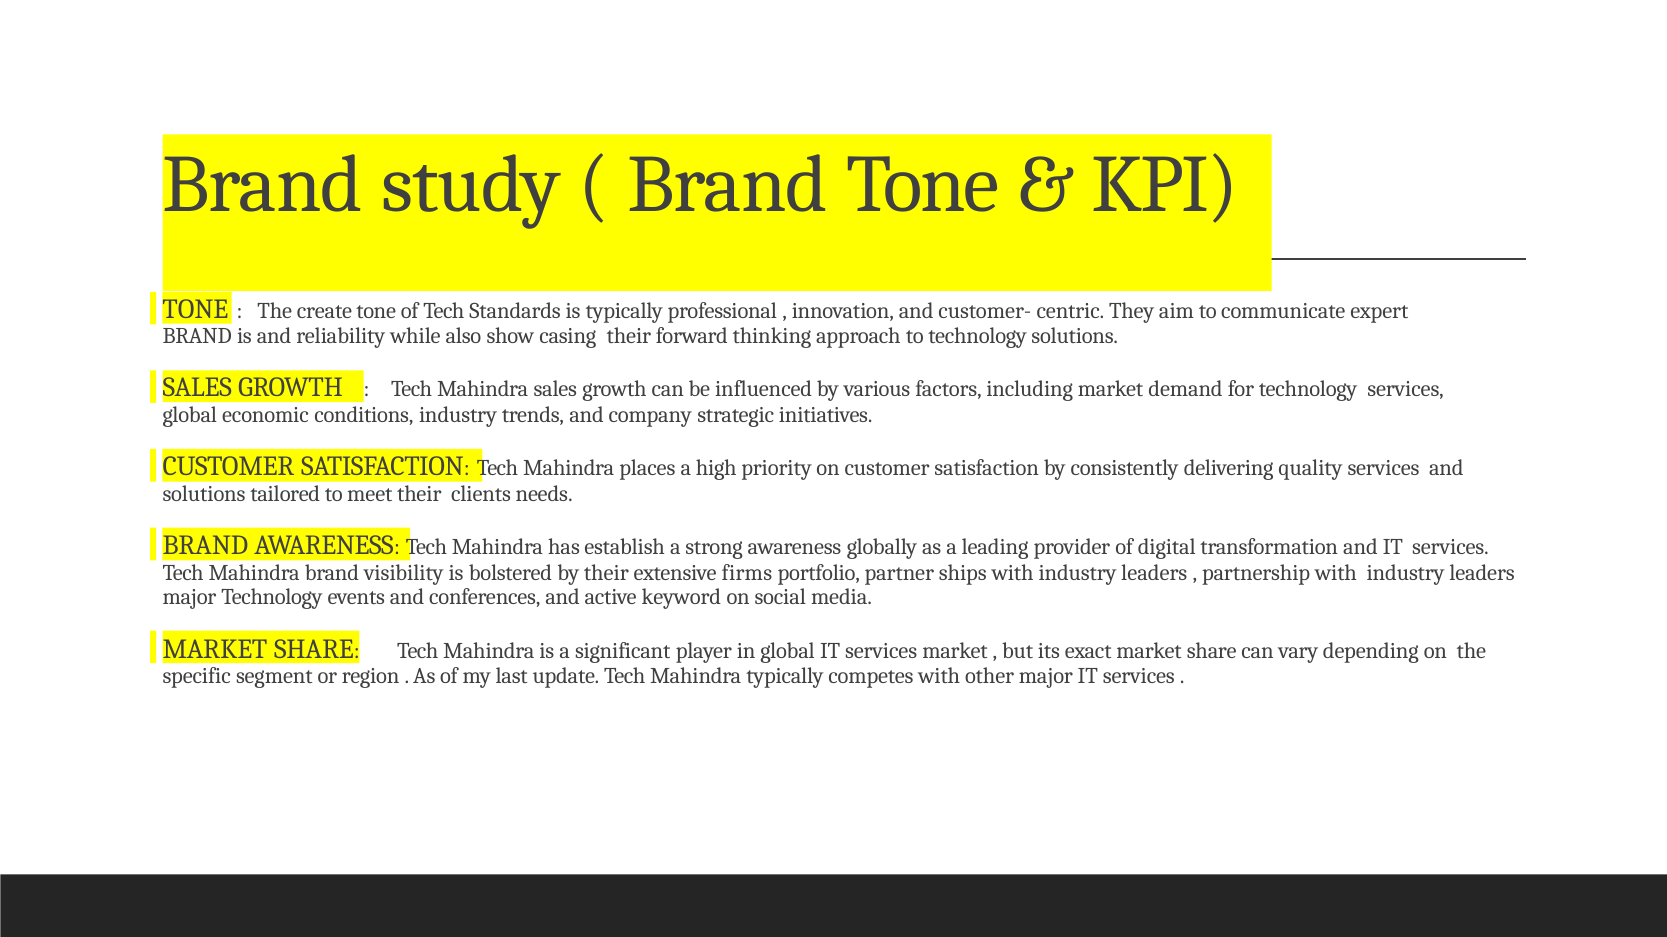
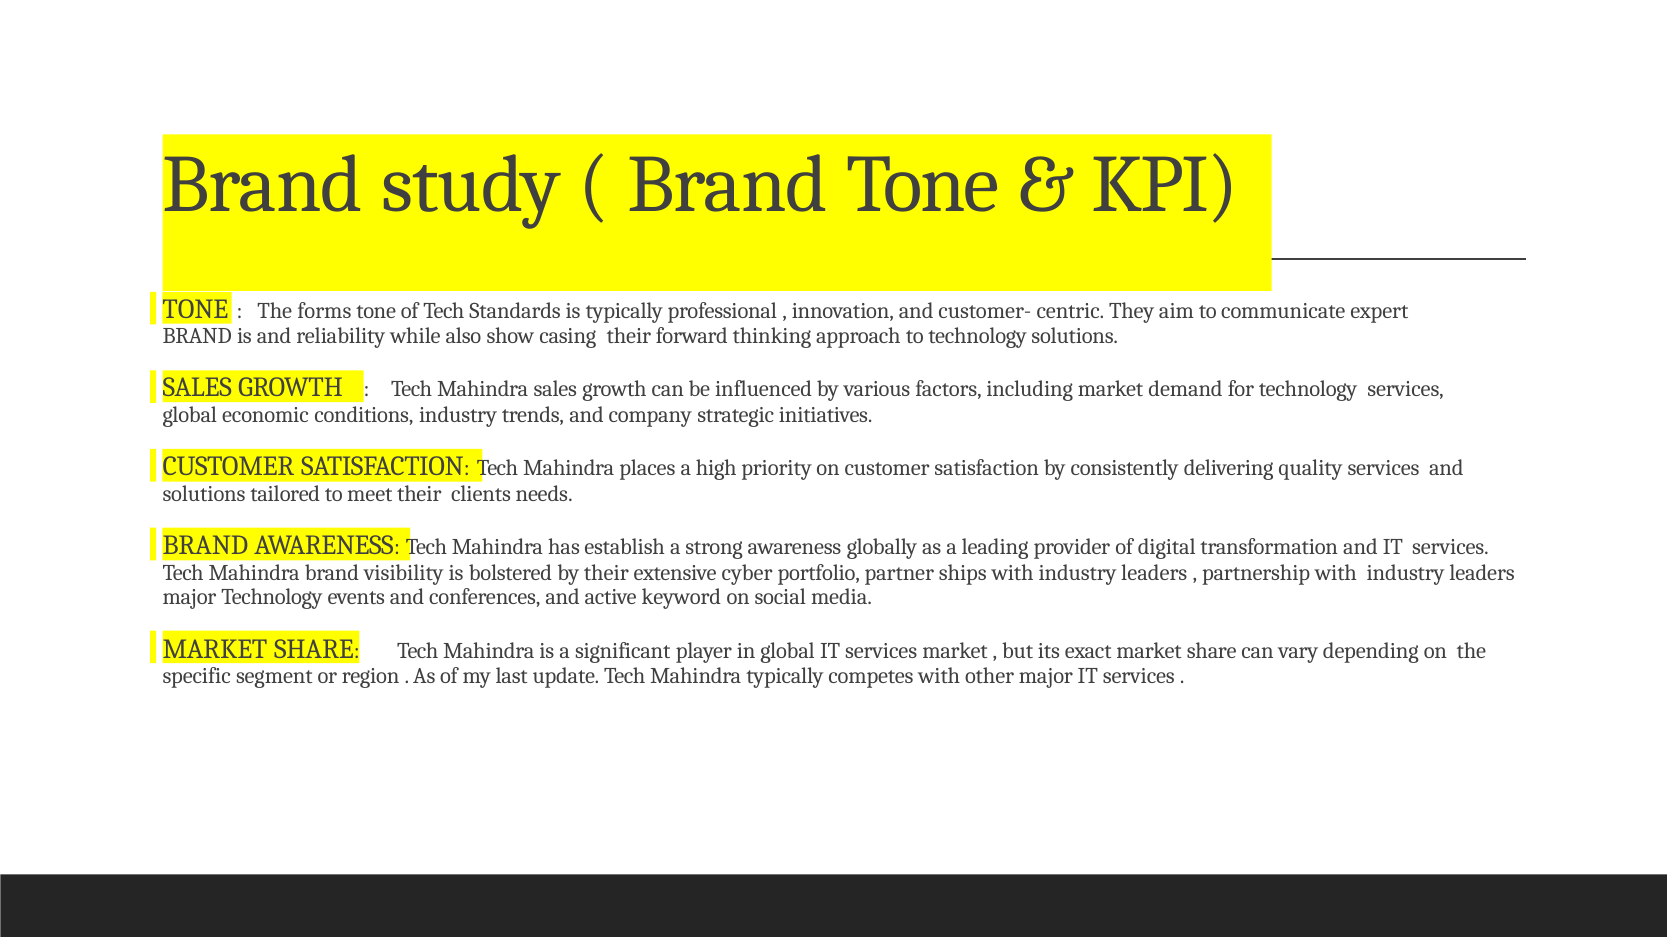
create: create -> forms (324, 311)
firms: firms -> cyber (747, 573)
